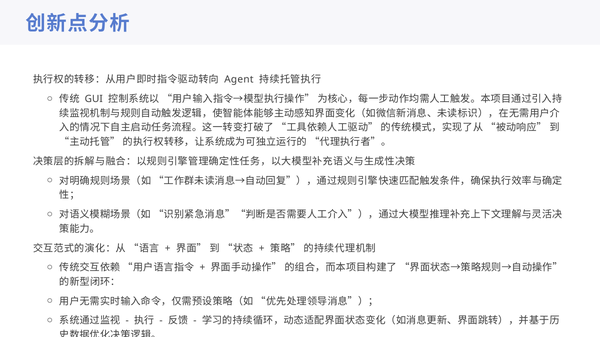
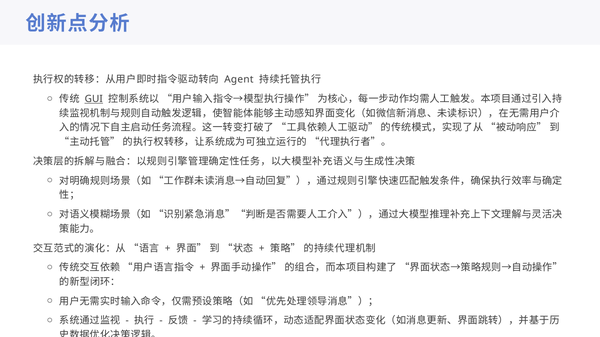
GUI underline: none -> present (94, 99)
